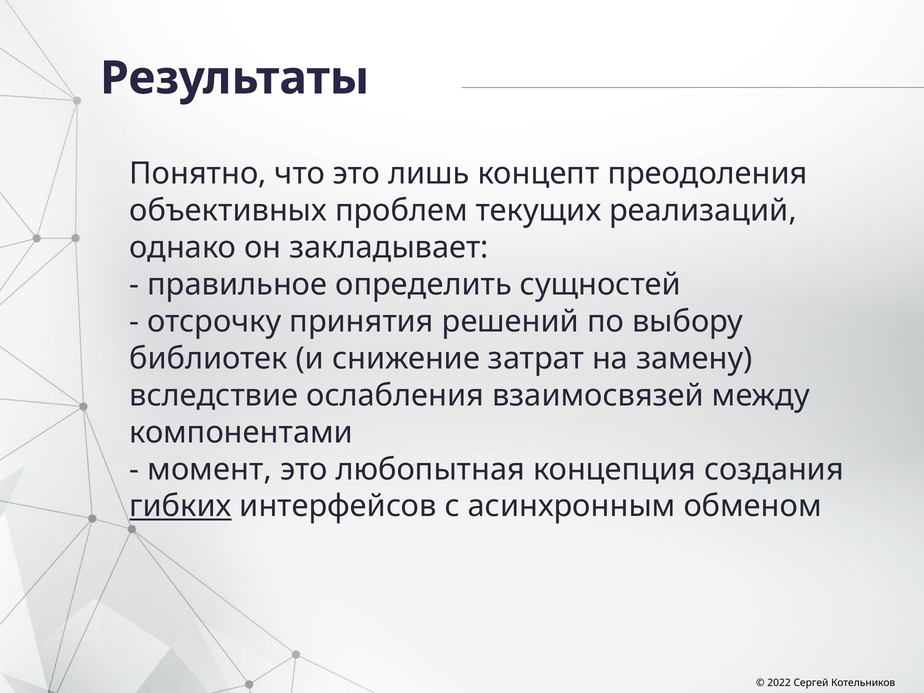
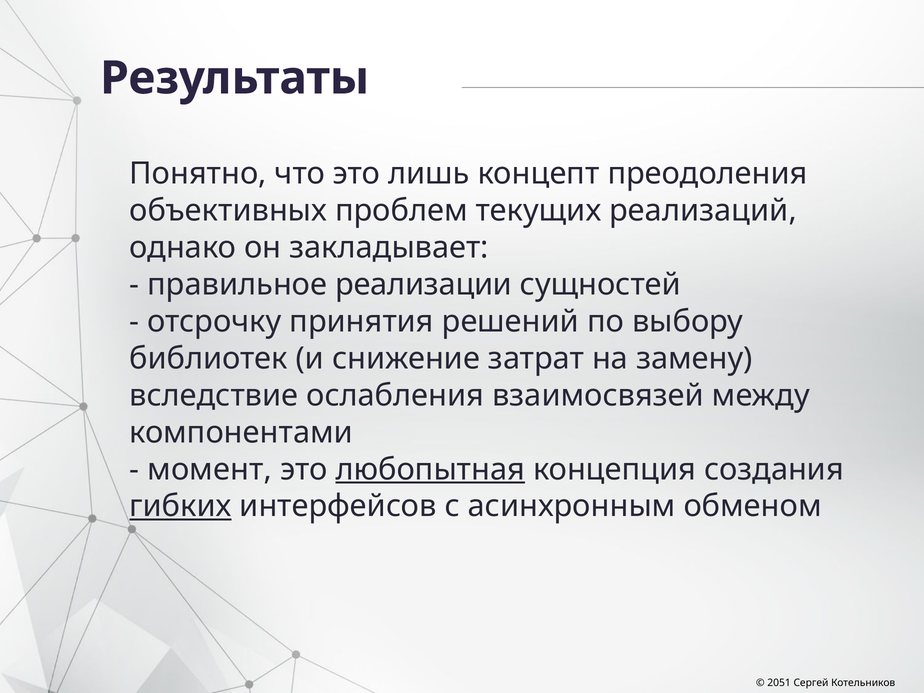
определить: определить -> реализации (424, 285)
любопытная underline: none -> present (430, 469)
2022: 2022 -> 2051 (779, 683)
